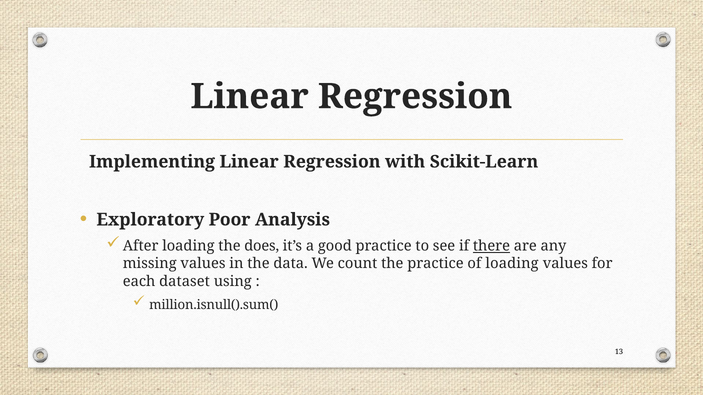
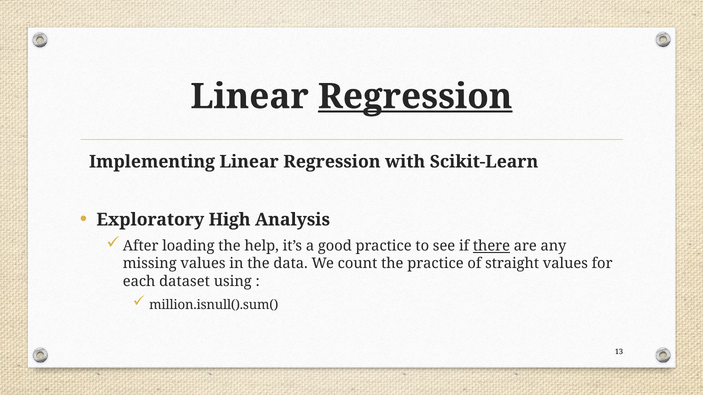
Regression underline: none -> present (415, 97)
Poor: Poor -> High (230, 220)
does: does -> help (262, 246)
of loading: loading -> straight (512, 264)
